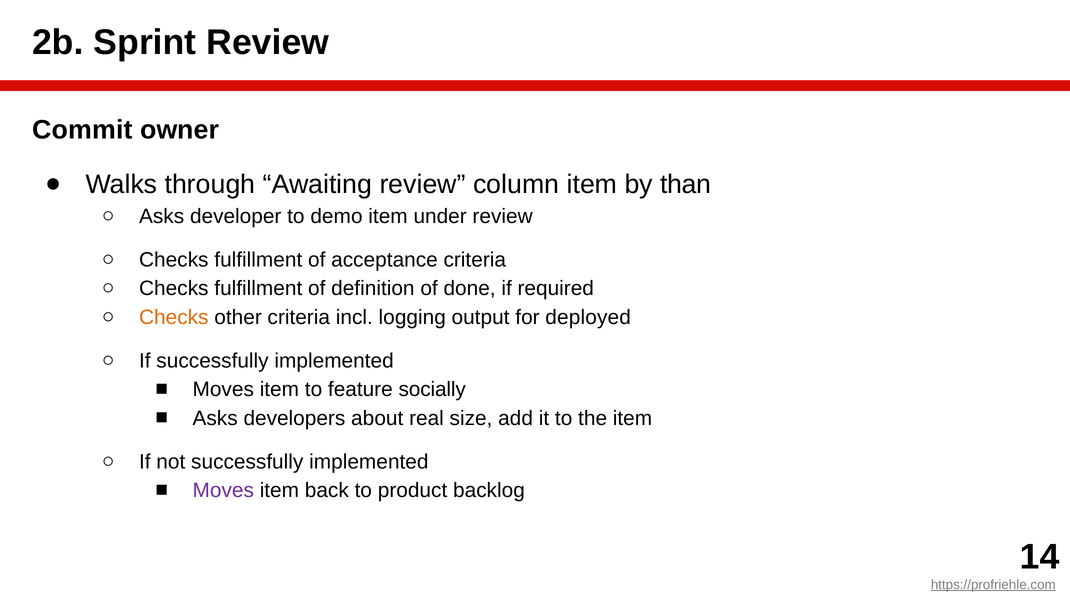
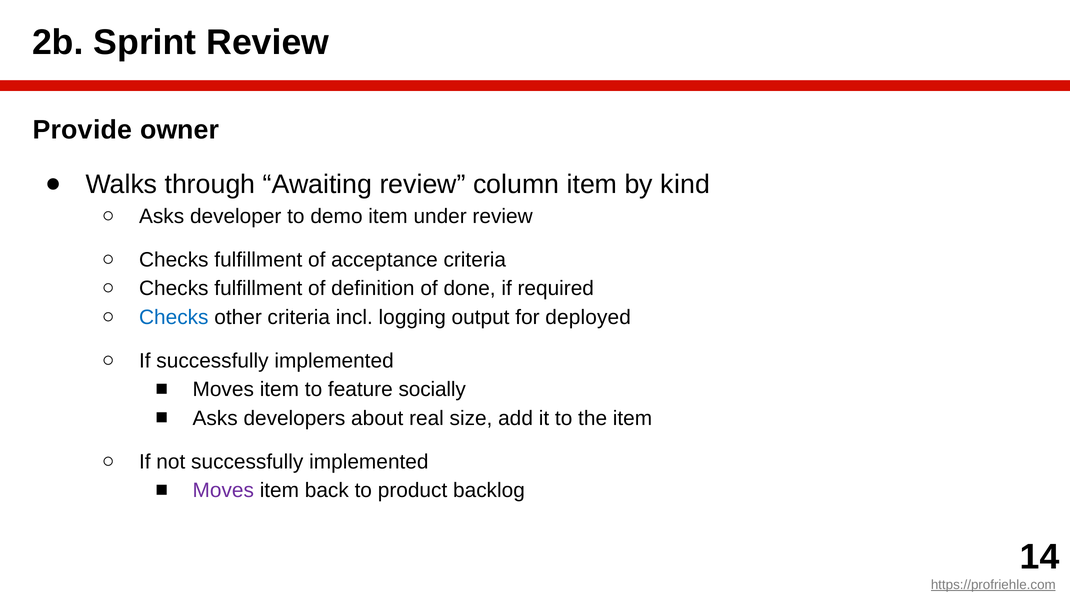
Commit: Commit -> Provide (82, 130)
than: than -> kind (685, 184)
Checks colour: orange -> blue (174, 317)
